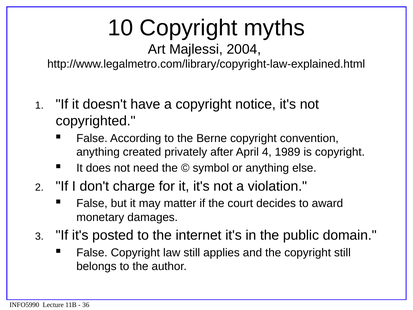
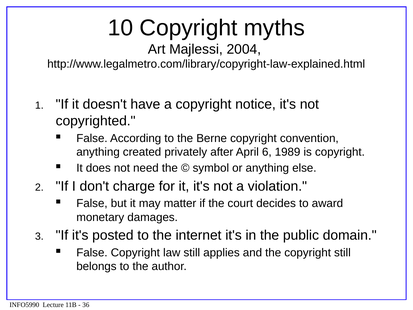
4: 4 -> 6 (267, 152)
